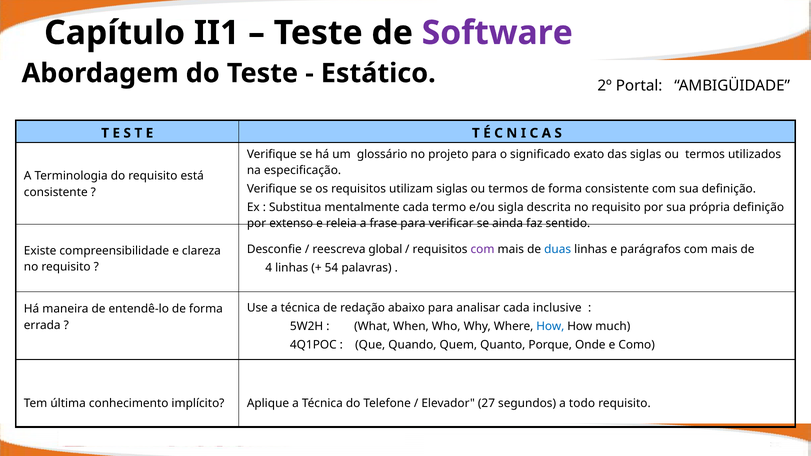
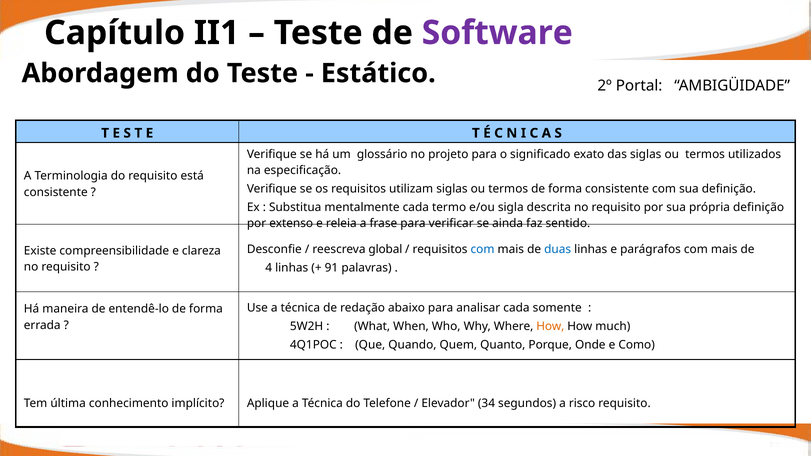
com colour: purple -> blue (482, 250)
54: 54 -> 91 (331, 268)
inclusive: inclusive -> somente (557, 308)
How colour: blue -> orange (550, 326)
27: 27 -> 34 (486, 403)
todo: todo -> risco (582, 403)
